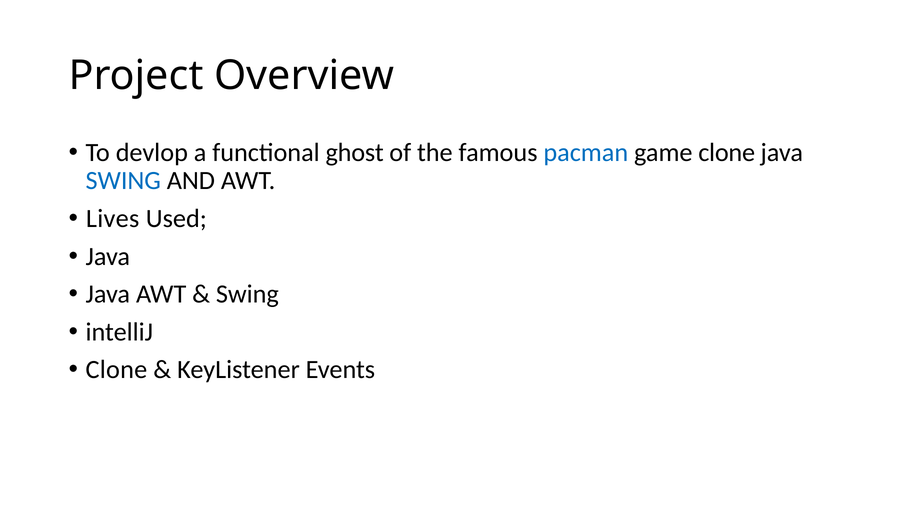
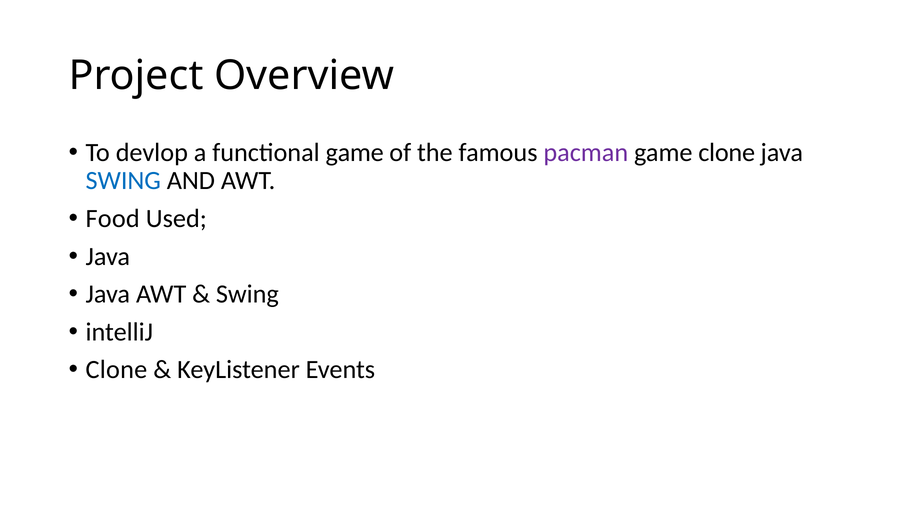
functional ghost: ghost -> game (355, 152)
pacman colour: blue -> purple (586, 152)
Lives: Lives -> Food (113, 218)
